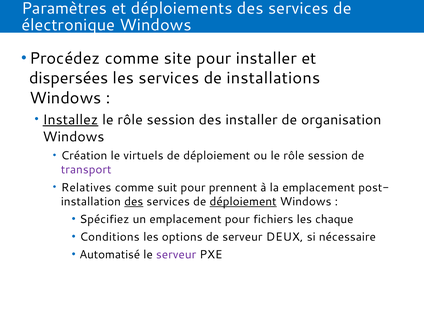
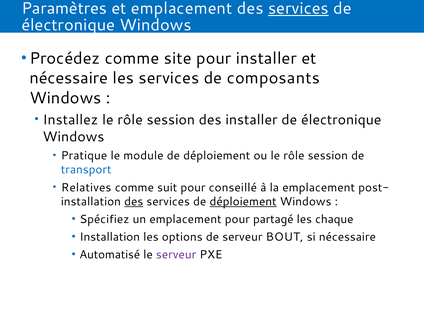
et déploiements: déploiements -> emplacement (182, 8)
services underline: none -> present (298, 8)
dispersées: dispersées -> nécessaire (69, 78)
installations: installations -> composants (273, 78)
Installez underline: present -> none (70, 120)
organisation: organisation -> électronique (341, 120)
Création: Création -> Pratique (84, 156)
virtuels: virtuels -> module (143, 156)
transport colour: purple -> blue (86, 170)
prennent: prennent -> conseillé (233, 187)
fichiers: fichiers -> partagé (273, 219)
Conditions: Conditions -> Installation (110, 237)
DEUX: DEUX -> BOUT (285, 237)
